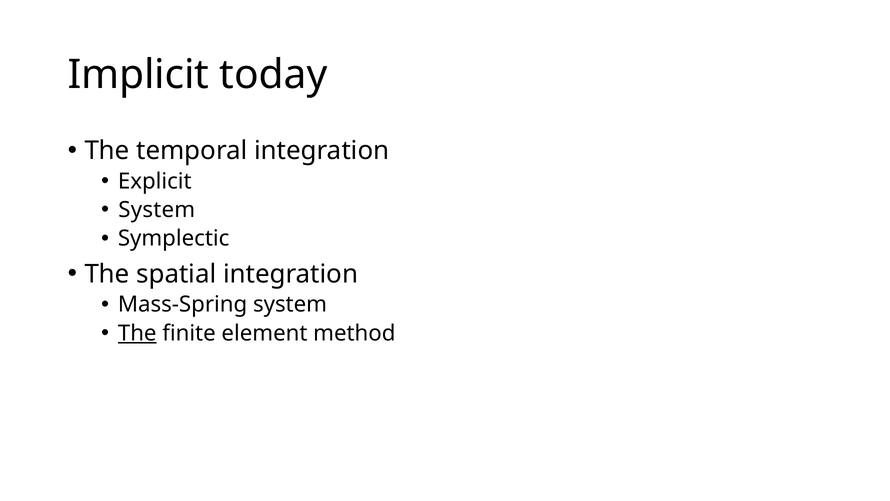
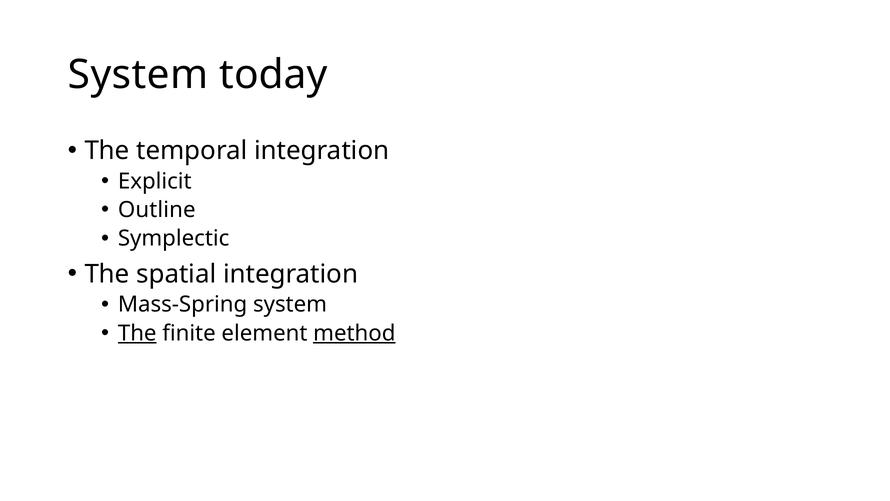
Implicit: Implicit -> System (138, 75)
System: System -> Outline (157, 210)
method underline: none -> present (354, 333)
